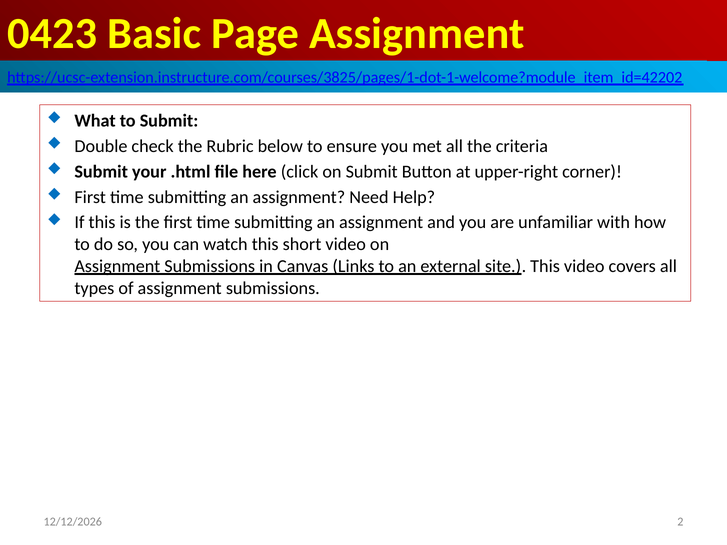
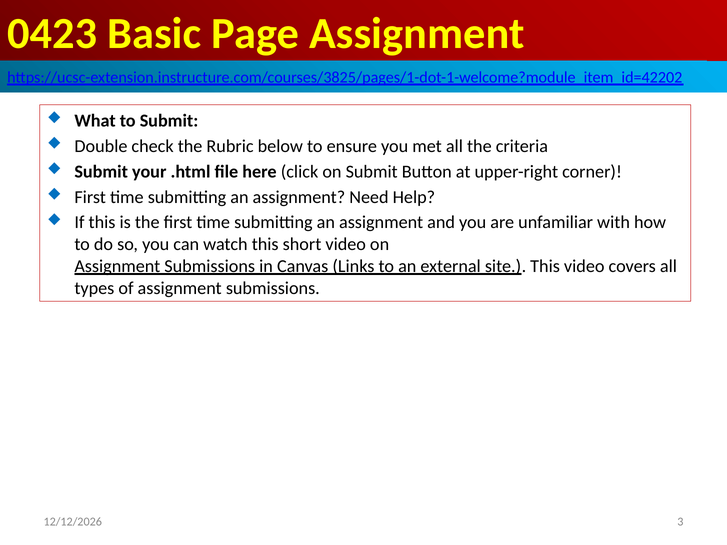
2: 2 -> 3 (680, 522)
